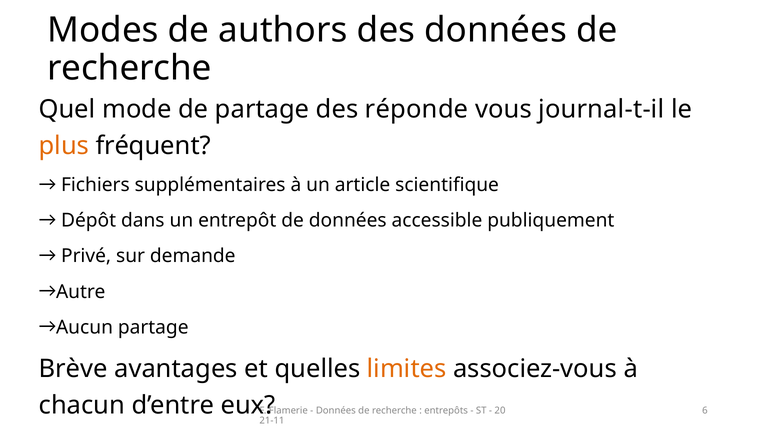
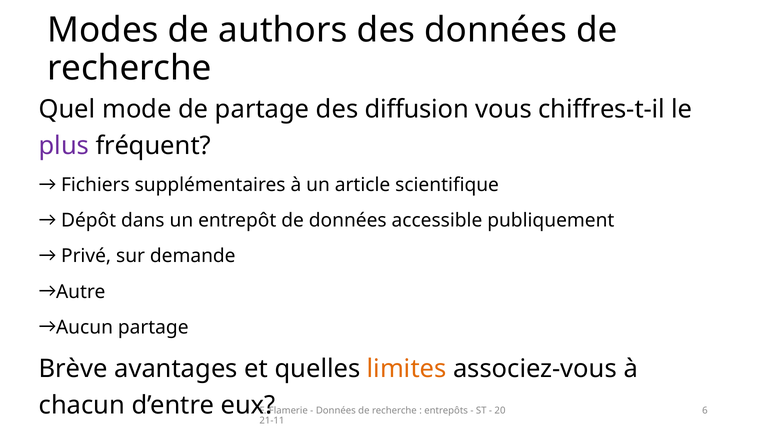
réponde: réponde -> diffusion (417, 109)
journal-t-il: journal-t-il -> chiffres-t-il (602, 109)
plus colour: orange -> purple (64, 146)
